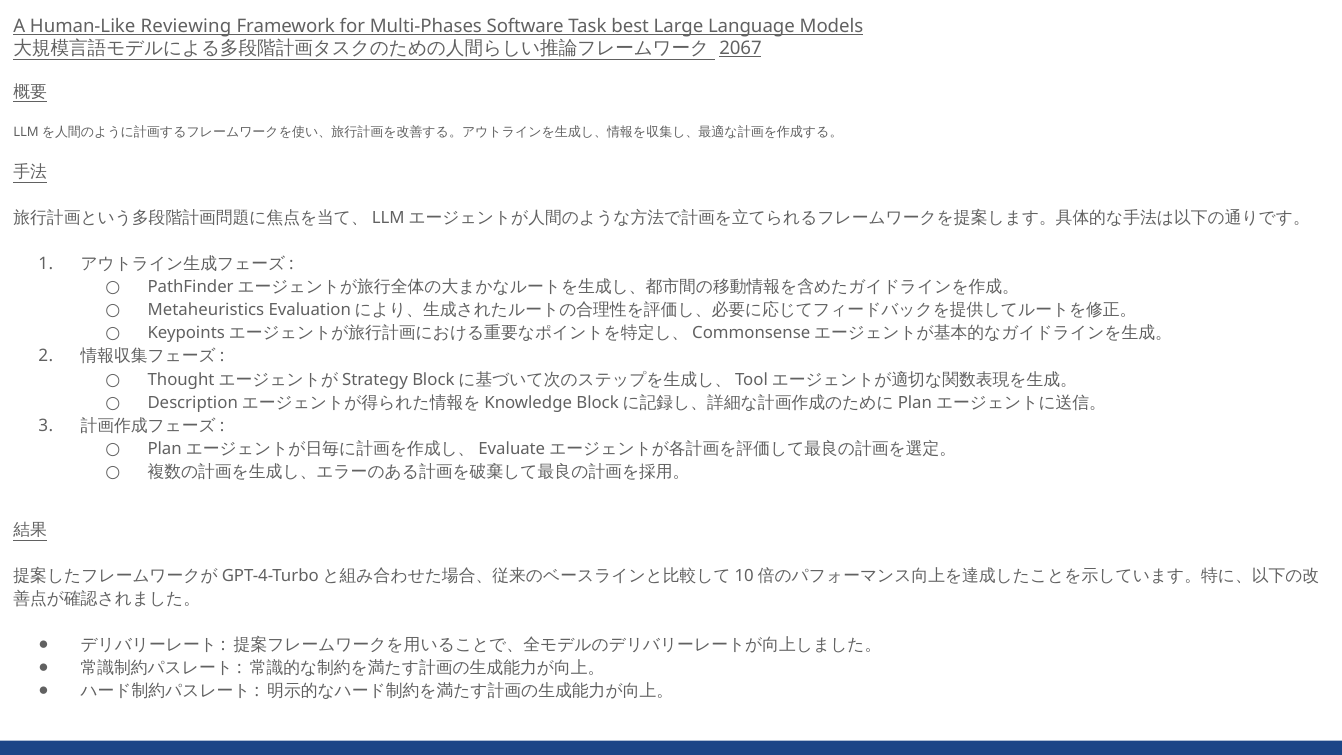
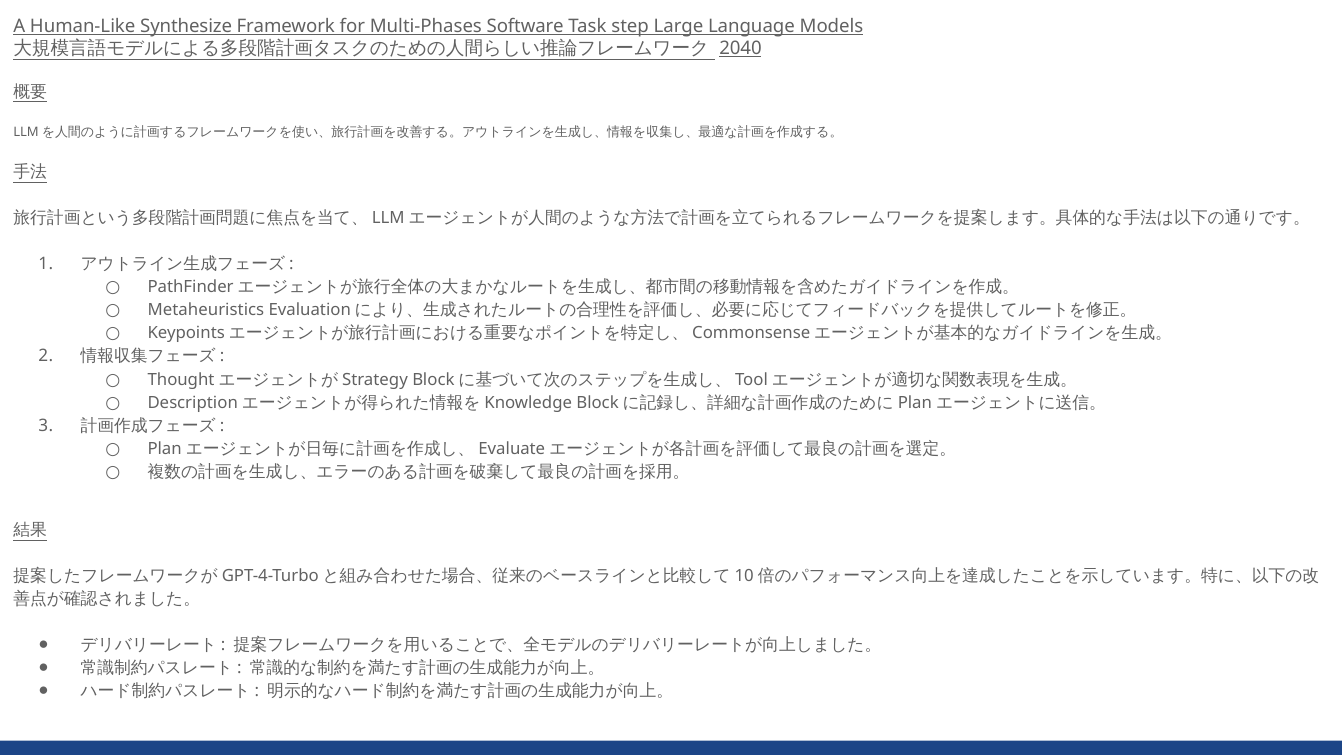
Reviewing: Reviewing -> Synthesize (186, 26)
best: best -> step (630, 26)
2067: 2067 -> 2040 (741, 48)
